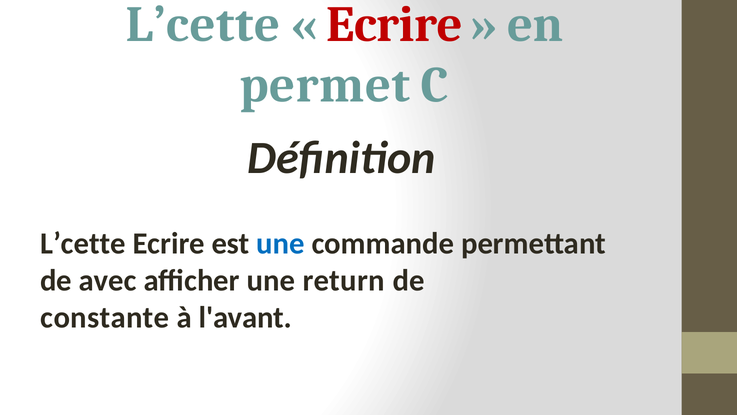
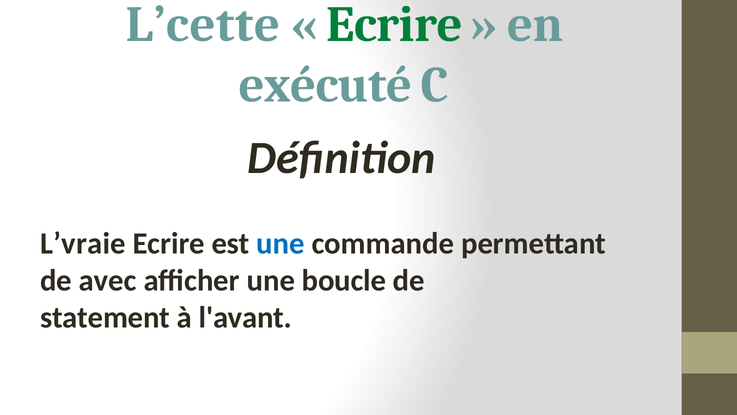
Ecrire colour: red -> green (394, 24)
permet: permet -> exécuté (325, 85)
L’cette: L’cette -> L’vraie (83, 244)
return: return -> boucle (344, 280)
constante: constante -> statement (105, 317)
